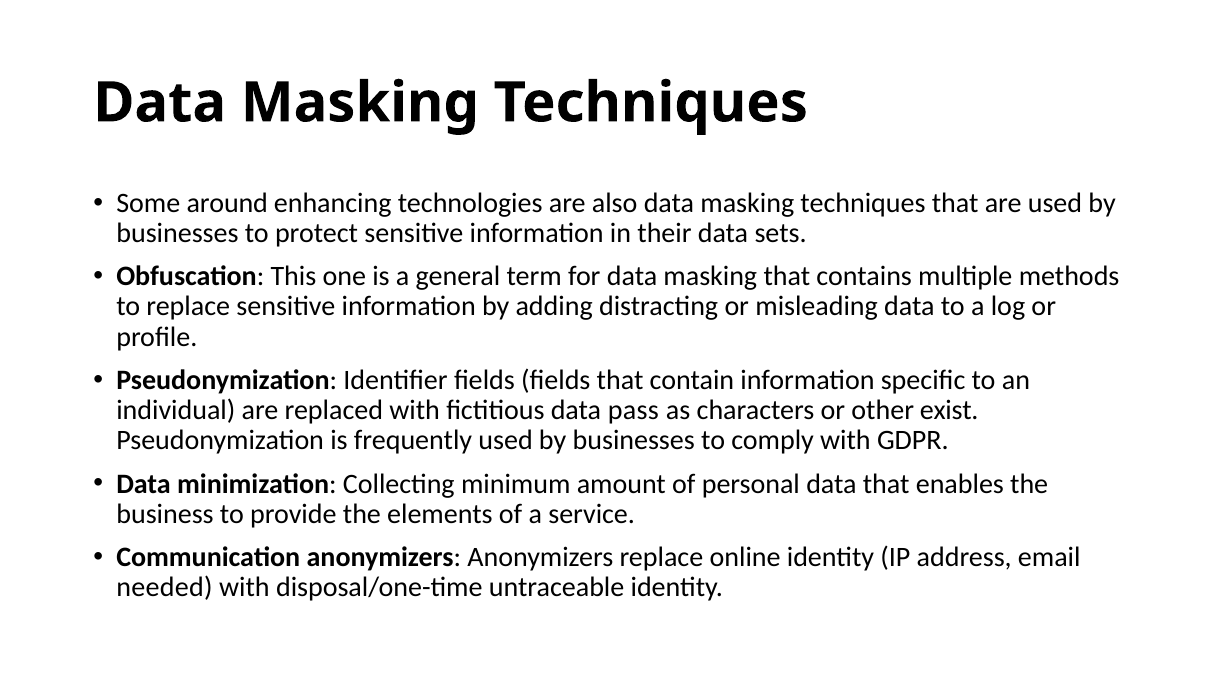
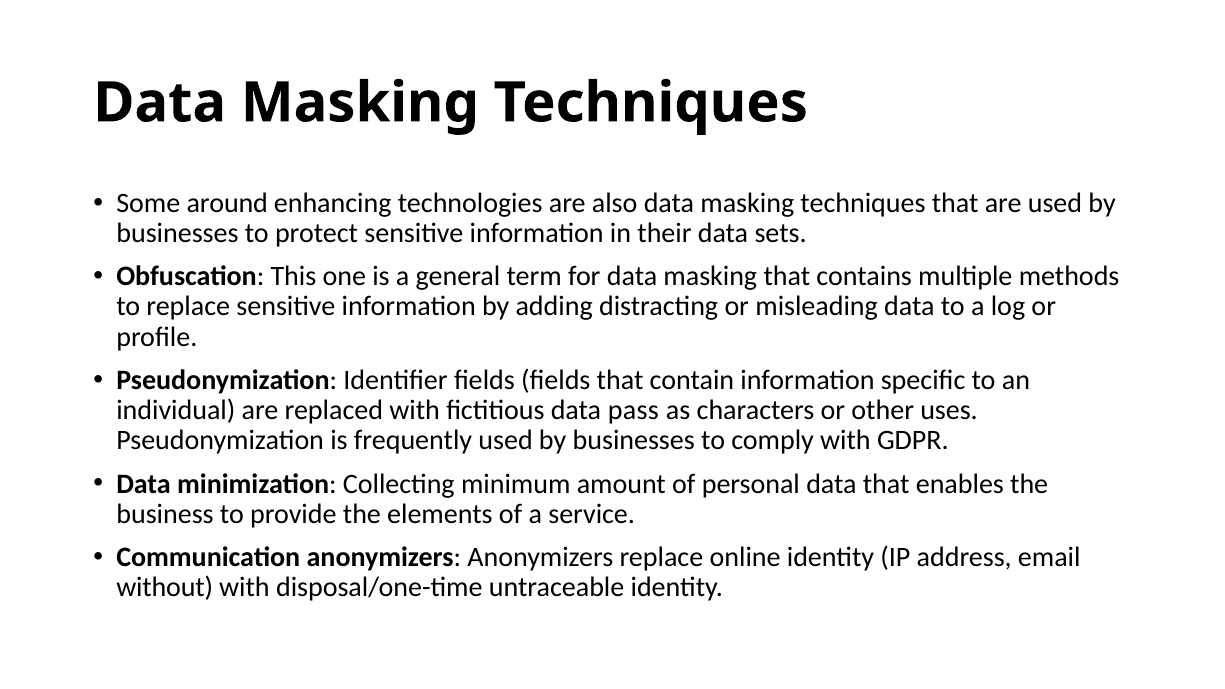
exist: exist -> uses (949, 410)
needed: needed -> without (165, 587)
